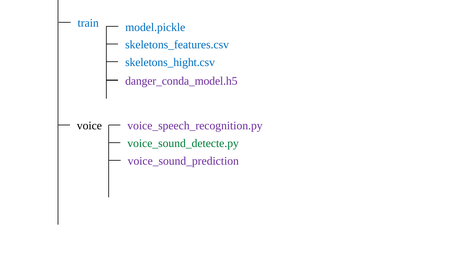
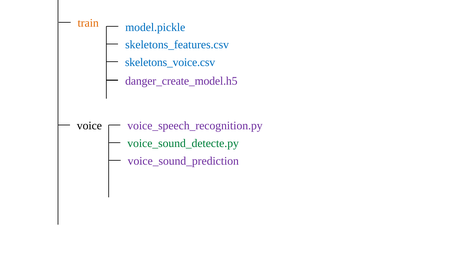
train colour: blue -> orange (88, 23)
skeletons_hight.csv: skeletons_hight.csv -> skeletons_voice.csv (170, 62)
danger_conda_model.h5: danger_conda_model.h5 -> danger_create_model.h5 (181, 81)
